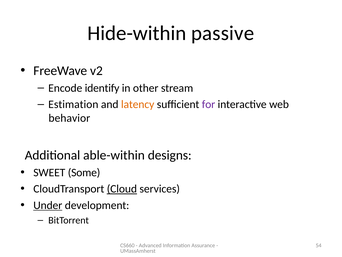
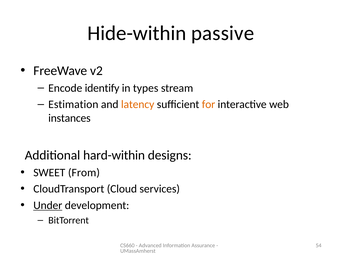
other: other -> types (146, 88)
for colour: purple -> orange (209, 104)
behavior: behavior -> instances (69, 118)
able-within: able-within -> hard-within (114, 155)
Some: Some -> From (84, 172)
Cloud underline: present -> none (122, 189)
